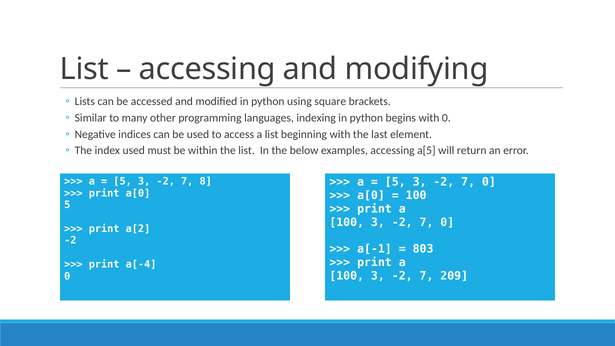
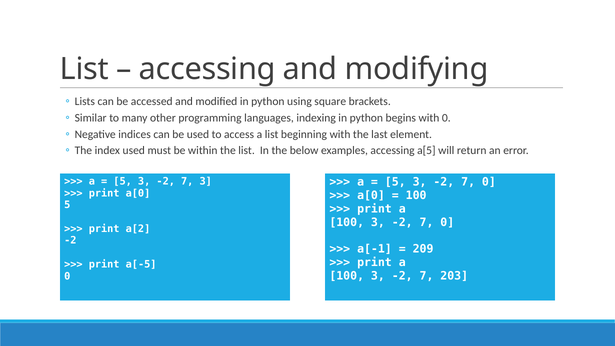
7 8: 8 -> 3 (206, 181)
803: 803 -> 209 (423, 249)
a[-4: a[-4 -> a[-5 (141, 264)
209: 209 -> 203 (454, 276)
